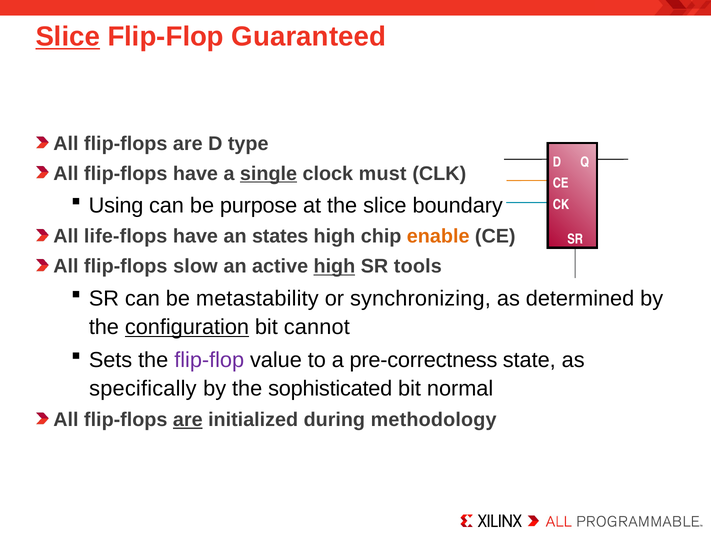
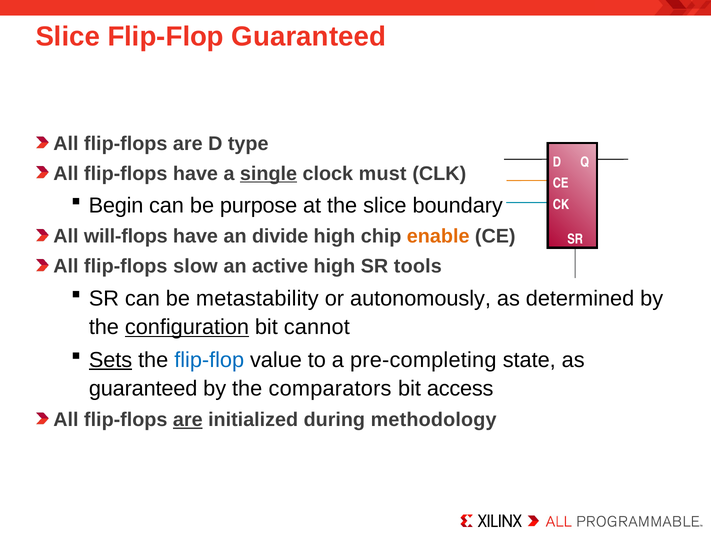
Slice underline: present -> none (68, 37)
Using: Using -> Begin (116, 206)
life-flops: life-flops -> will-flops (126, 237)
states: states -> divide (280, 237)
high underline: present -> none (334, 267)
synchronizing: synchronizing -> autonomously (421, 299)
Sets underline: none -> present (111, 360)
flip-flop colour: purple -> blue (209, 360)
pre-correctness: pre-correctness -> pre-completing (423, 360)
specifically: specifically -> guaranteed (143, 389)
sophisticated: sophisticated -> comparators (330, 389)
normal: normal -> access (460, 389)
